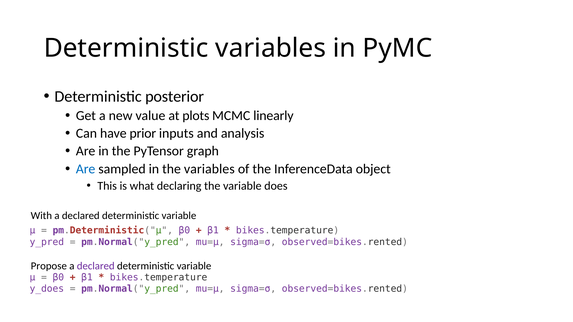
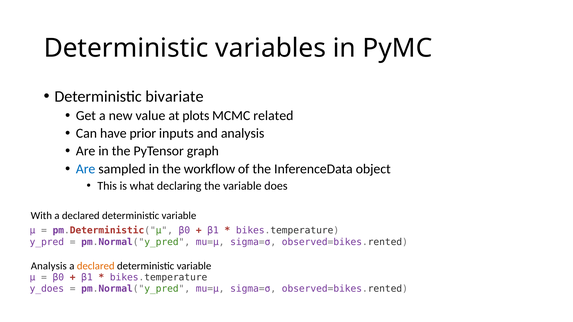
posterior: posterior -> bivariate (174, 97)
linearly: linearly -> related (273, 116)
the variables: variables -> workflow (209, 169)
Propose: Propose -> Analysis (49, 266)
declared colour: purple -> orange (96, 266)
